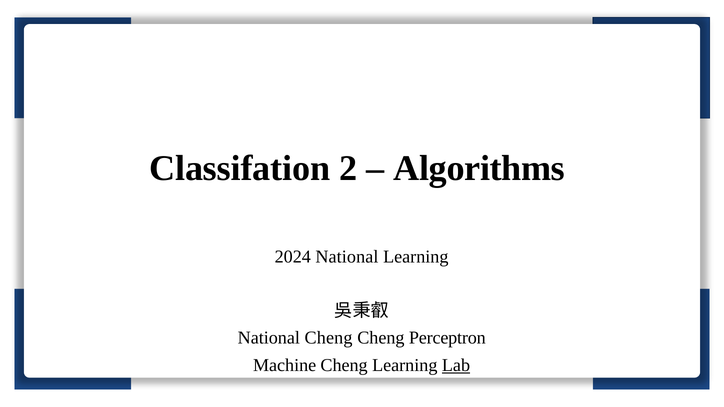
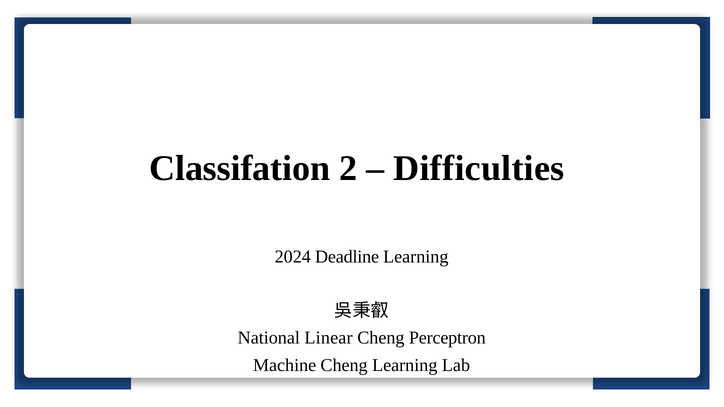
Algorithms: Algorithms -> Difficulties (479, 169)
2024 National: National -> Deadline (347, 257)
National Cheng: Cheng -> Linear (329, 338)
Lab underline: present -> none (456, 365)
